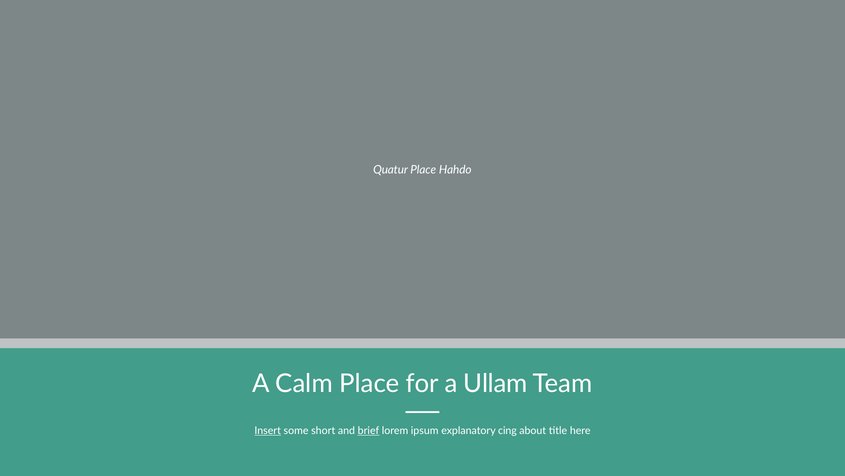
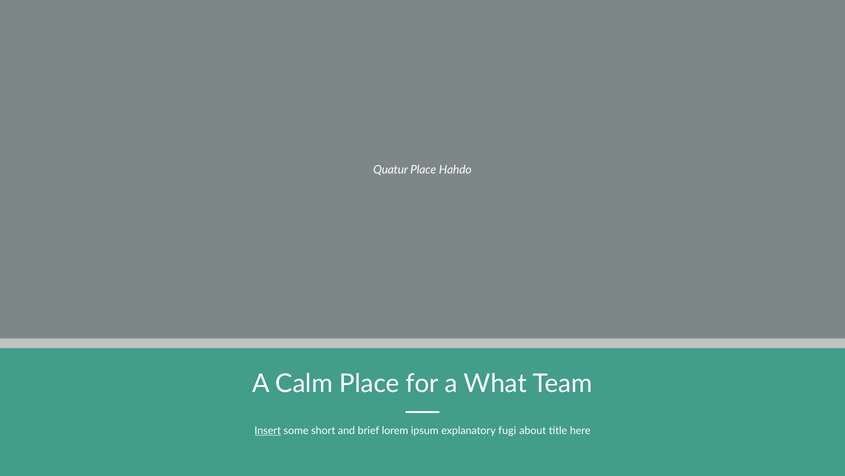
Ullam: Ullam -> What (495, 383)
brief underline: present -> none (369, 430)
cing: cing -> fugi (507, 430)
